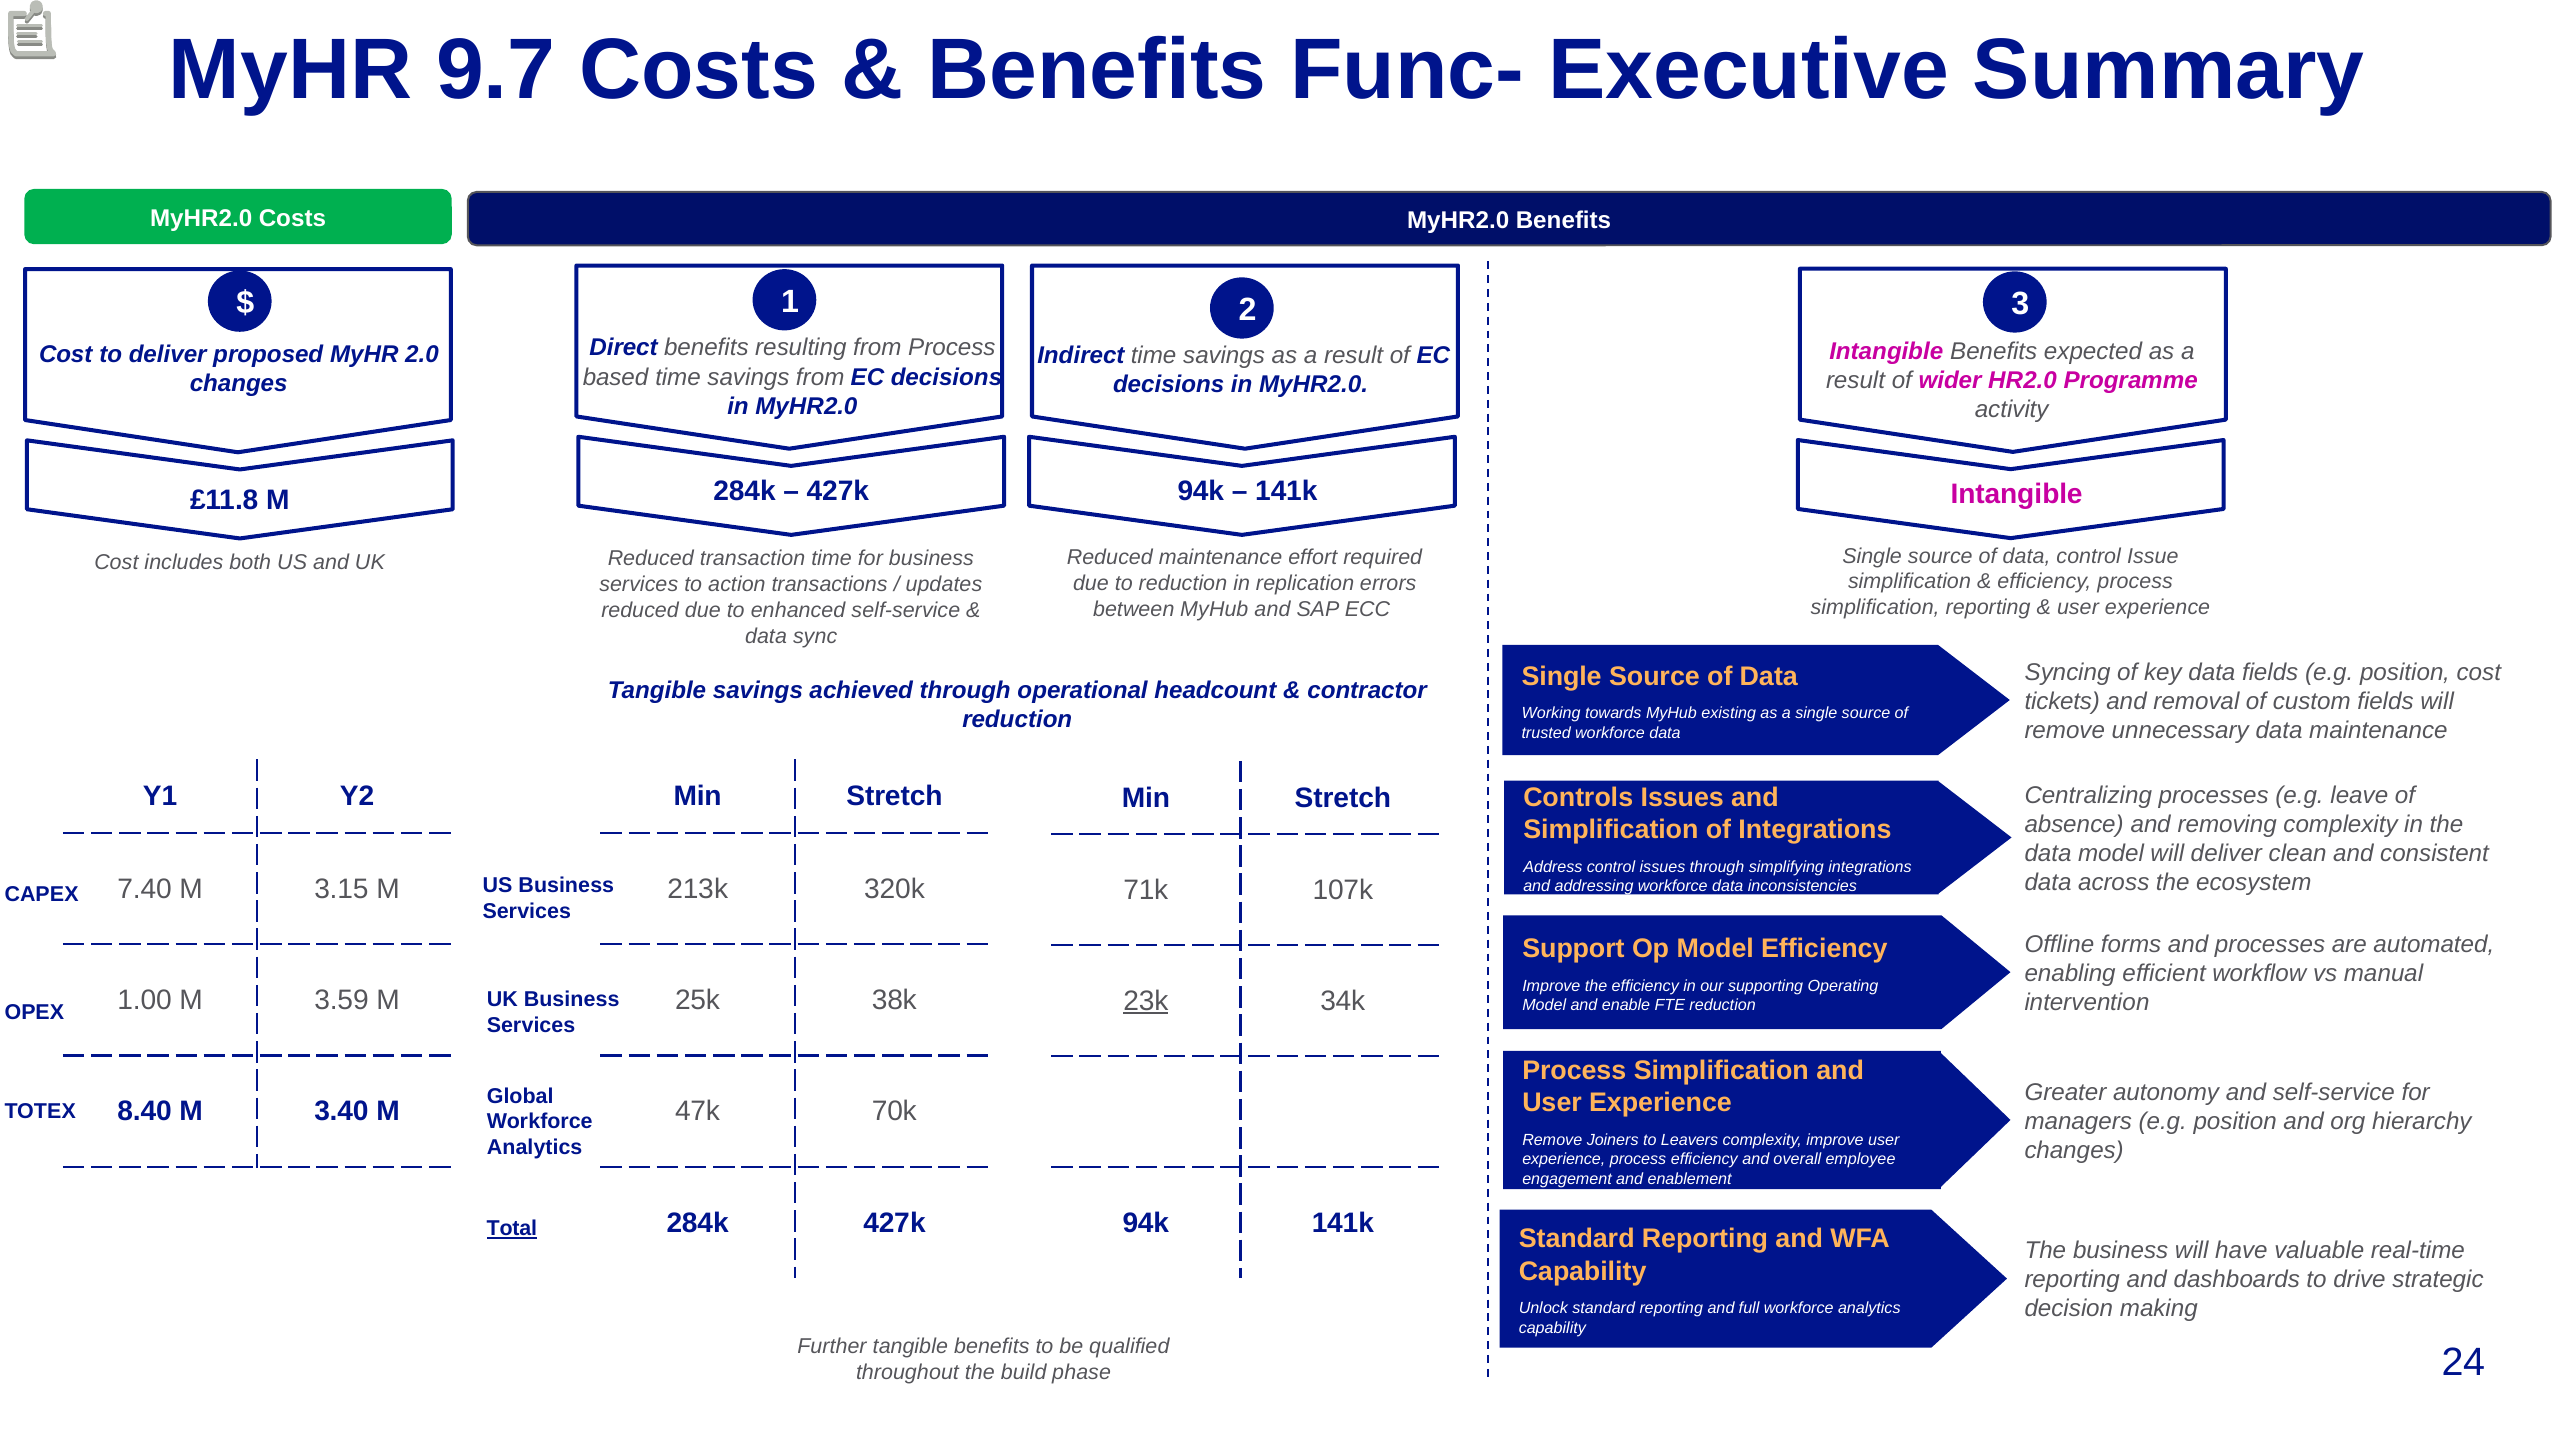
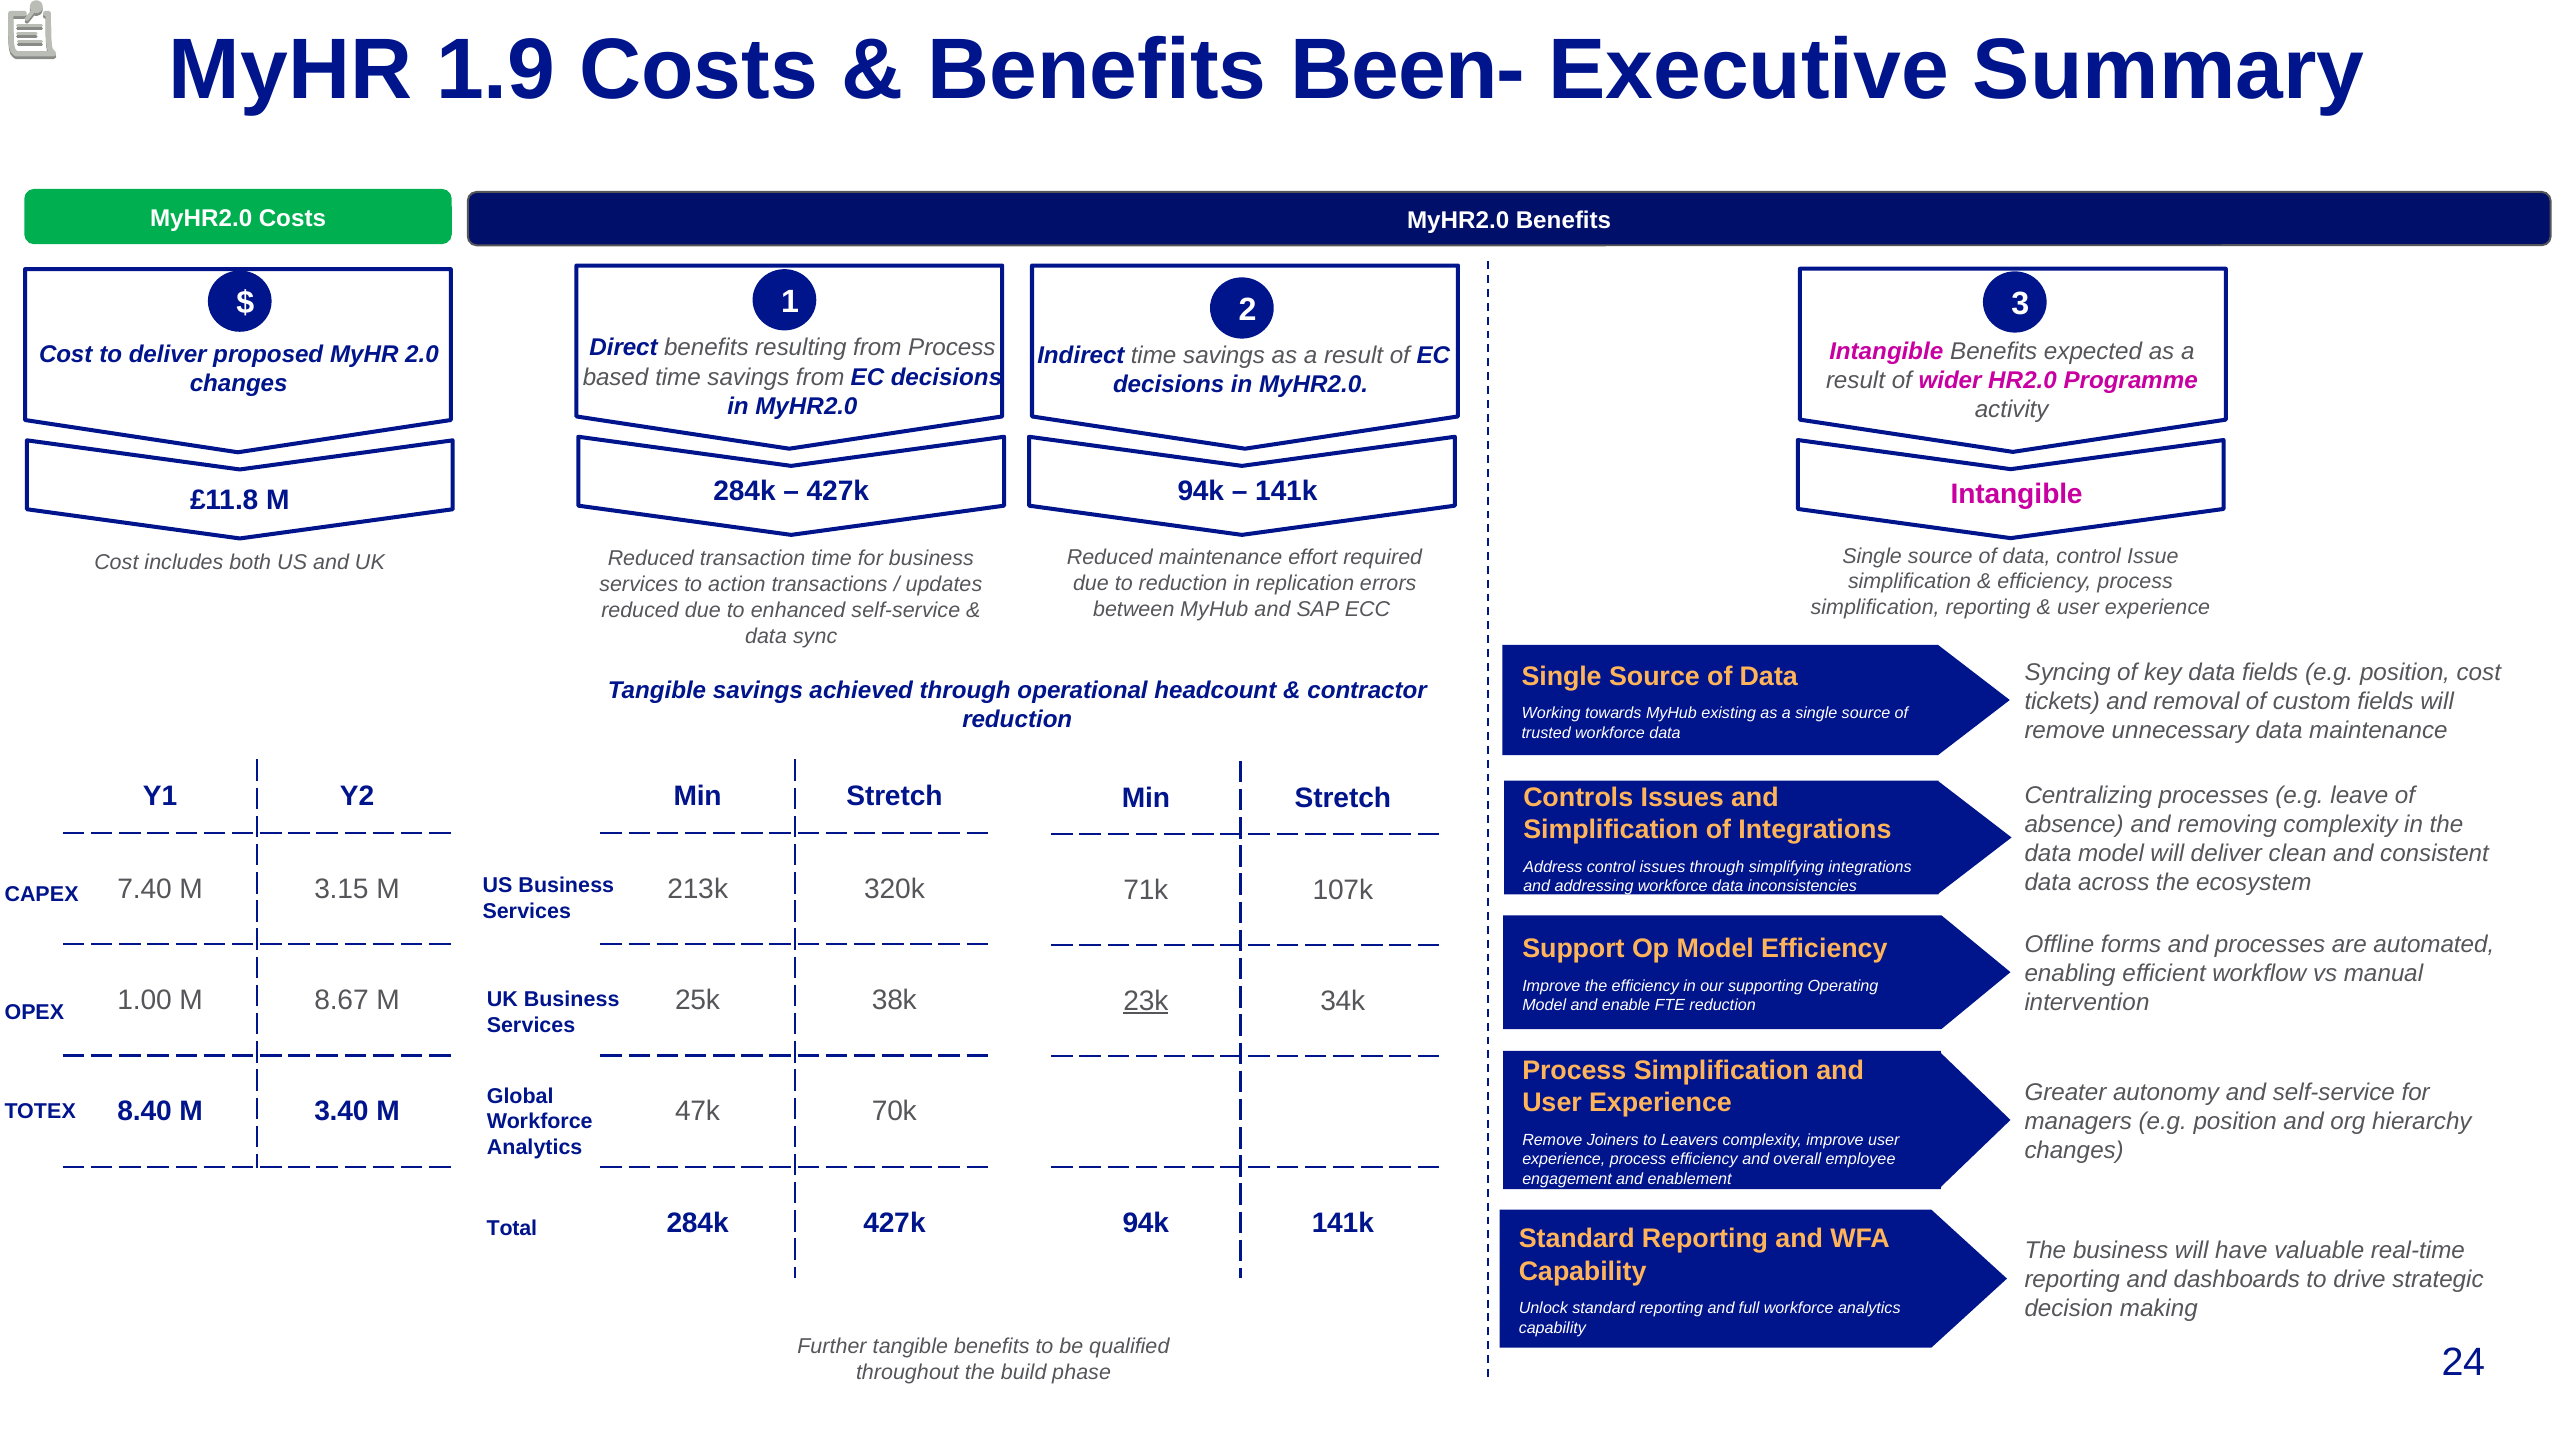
9.7: 9.7 -> 1.9 (496, 70)
Func-: Func- -> Been- (1408, 70)
3.59: 3.59 -> 8.67 (341, 1000)
Total underline: present -> none (512, 1229)
